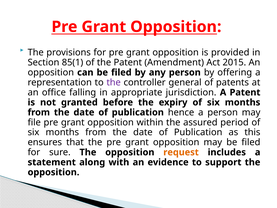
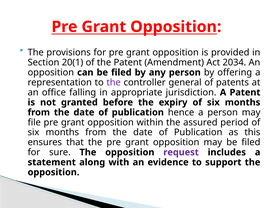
85(1: 85(1 -> 20(1 (73, 62)
2015: 2015 -> 2034 (234, 62)
request colour: orange -> purple (181, 152)
